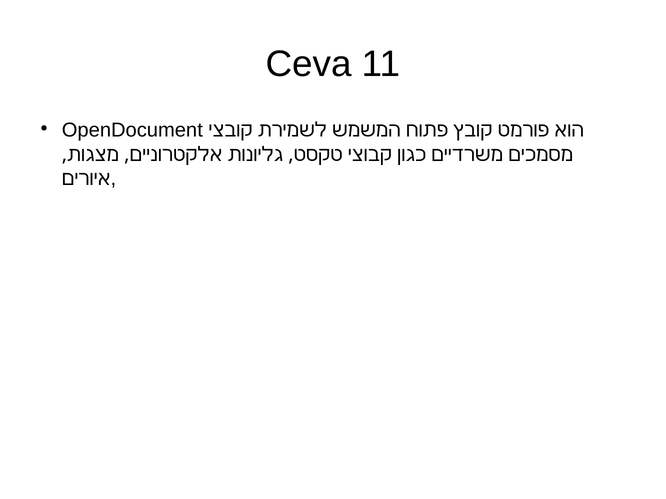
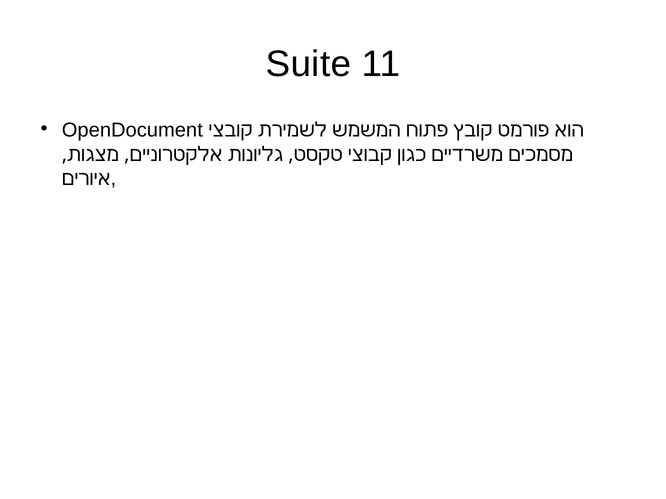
Ceva: Ceva -> Suite (308, 64)
